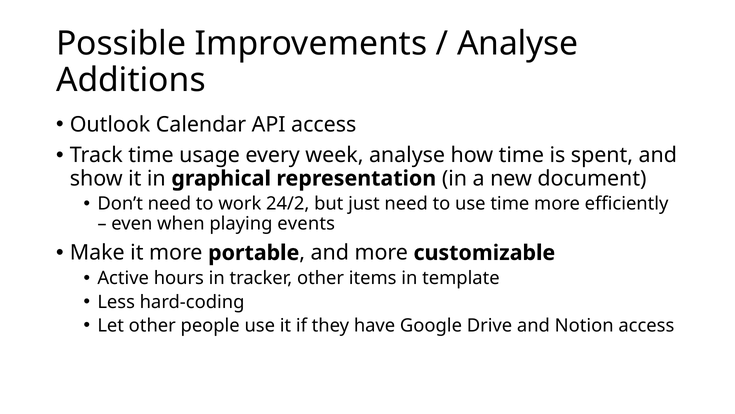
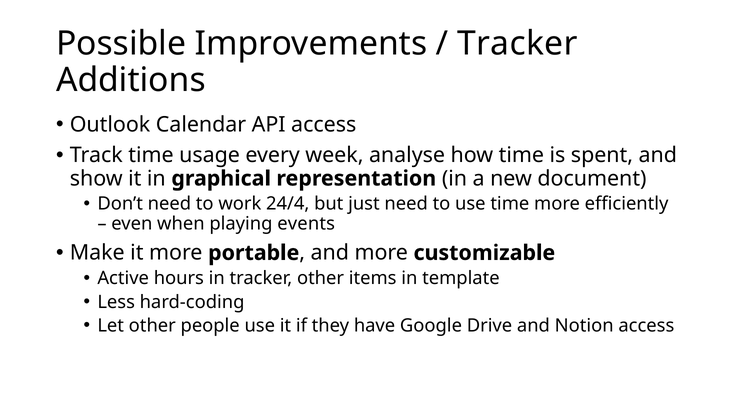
Analyse: Analyse -> Tracker (517, 44)
24/2: 24/2 -> 24/4 (288, 204)
